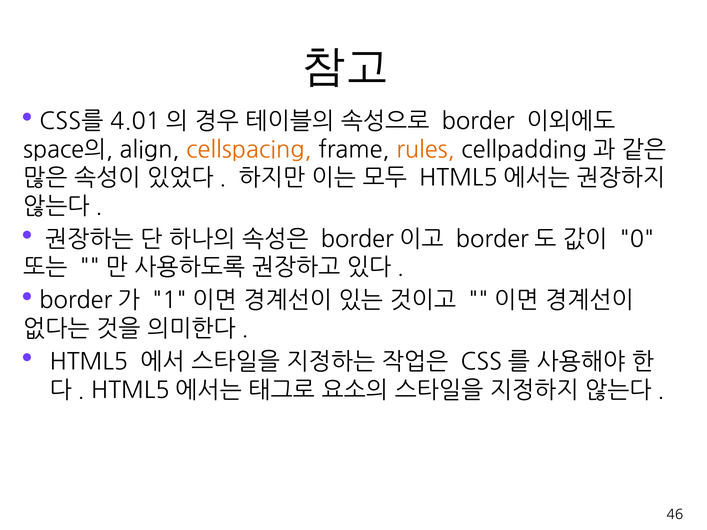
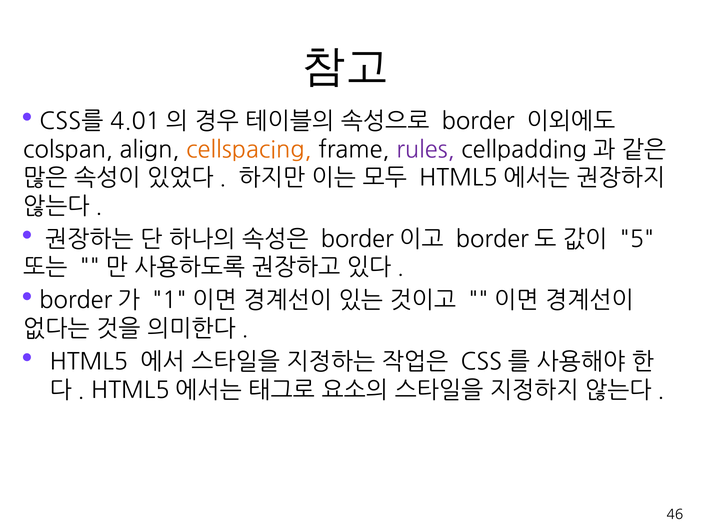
space의: space의 -> colspan (68, 150)
rules colour: orange -> purple (426, 150)
0: 0 -> 5 (637, 240)
